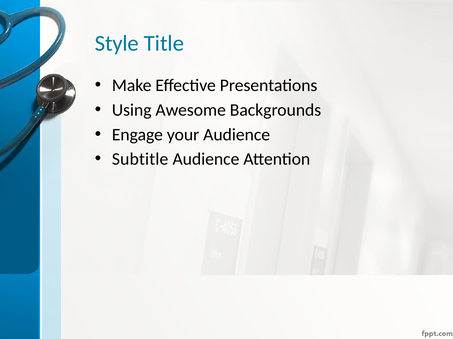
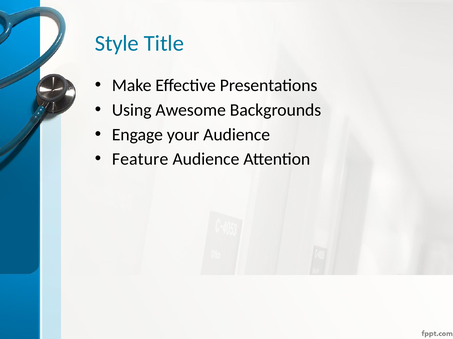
Subtitle: Subtitle -> Feature (140, 159)
